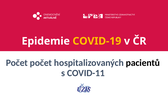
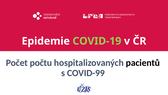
COVID-19 colour: yellow -> light green (97, 41)
Počet počet: počet -> počtu (41, 63)
COVID-11: COVID-11 -> COVID-99 (86, 73)
